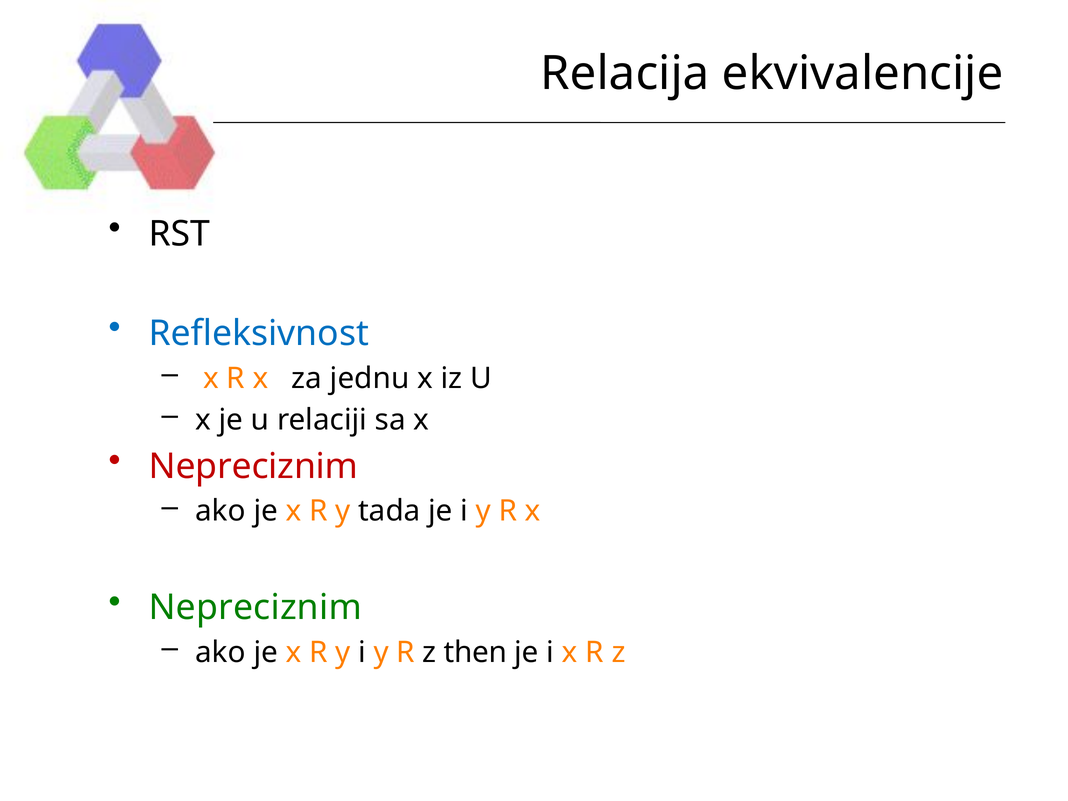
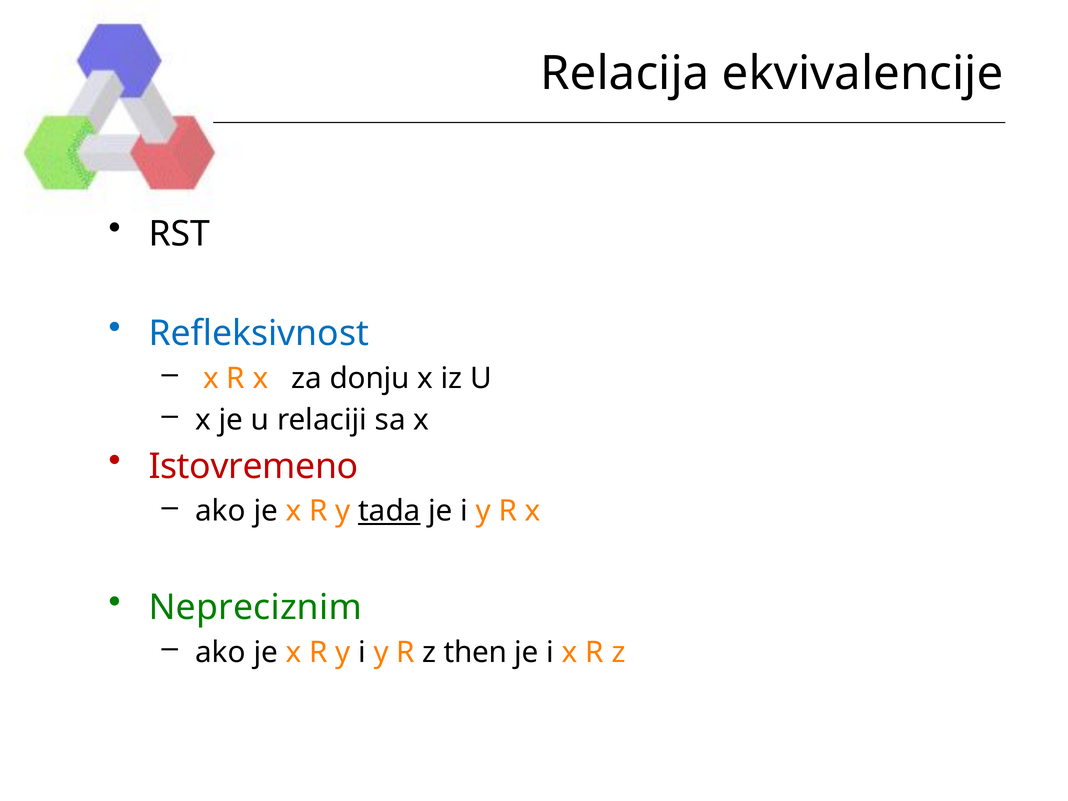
jednu: jednu -> donju (370, 378)
Nepreciznim: Nepreciznim -> Istovremeno (253, 466)
tada underline: none -> present (389, 511)
